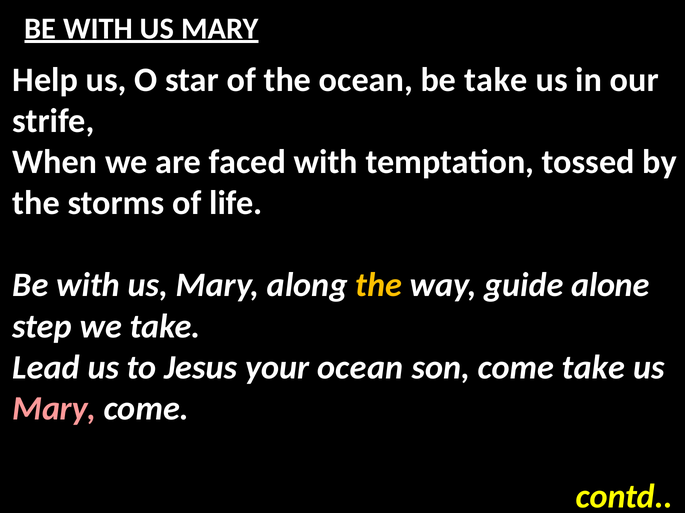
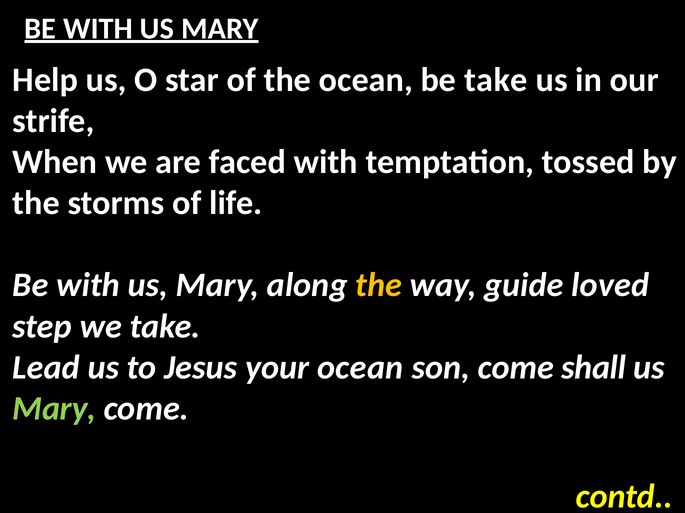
alone: alone -> loved (610, 286)
come take: take -> shall (594, 368)
Mary colour: pink -> light green (54, 409)
